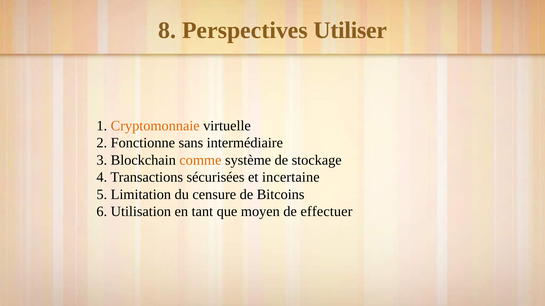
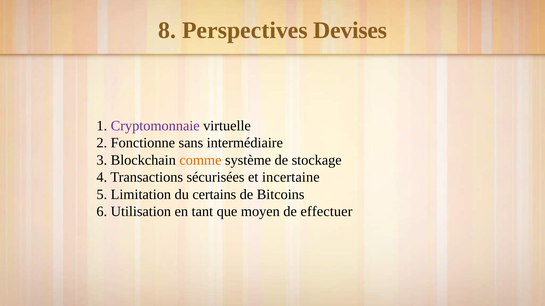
Utiliser: Utiliser -> Devises (350, 30)
Cryptomonnaie colour: orange -> purple (155, 126)
censure: censure -> certains (214, 195)
